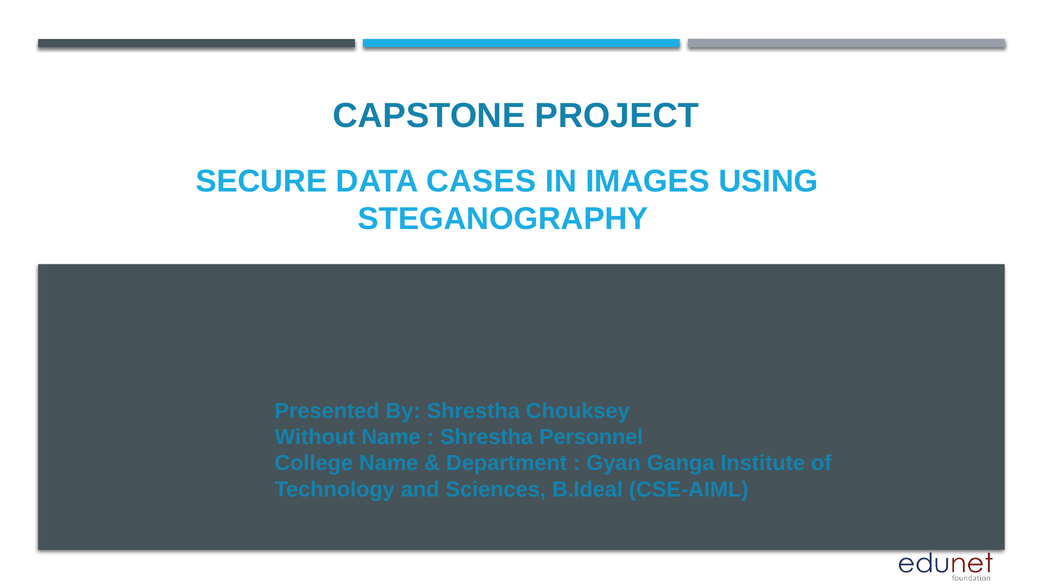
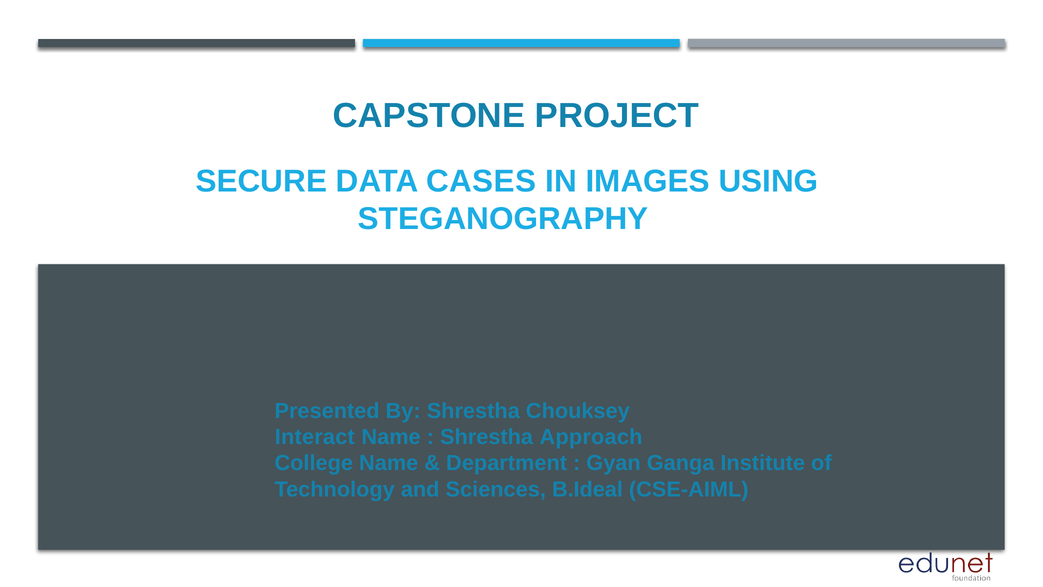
Without: Without -> Interact (315, 437)
Personnel: Personnel -> Approach (591, 437)
